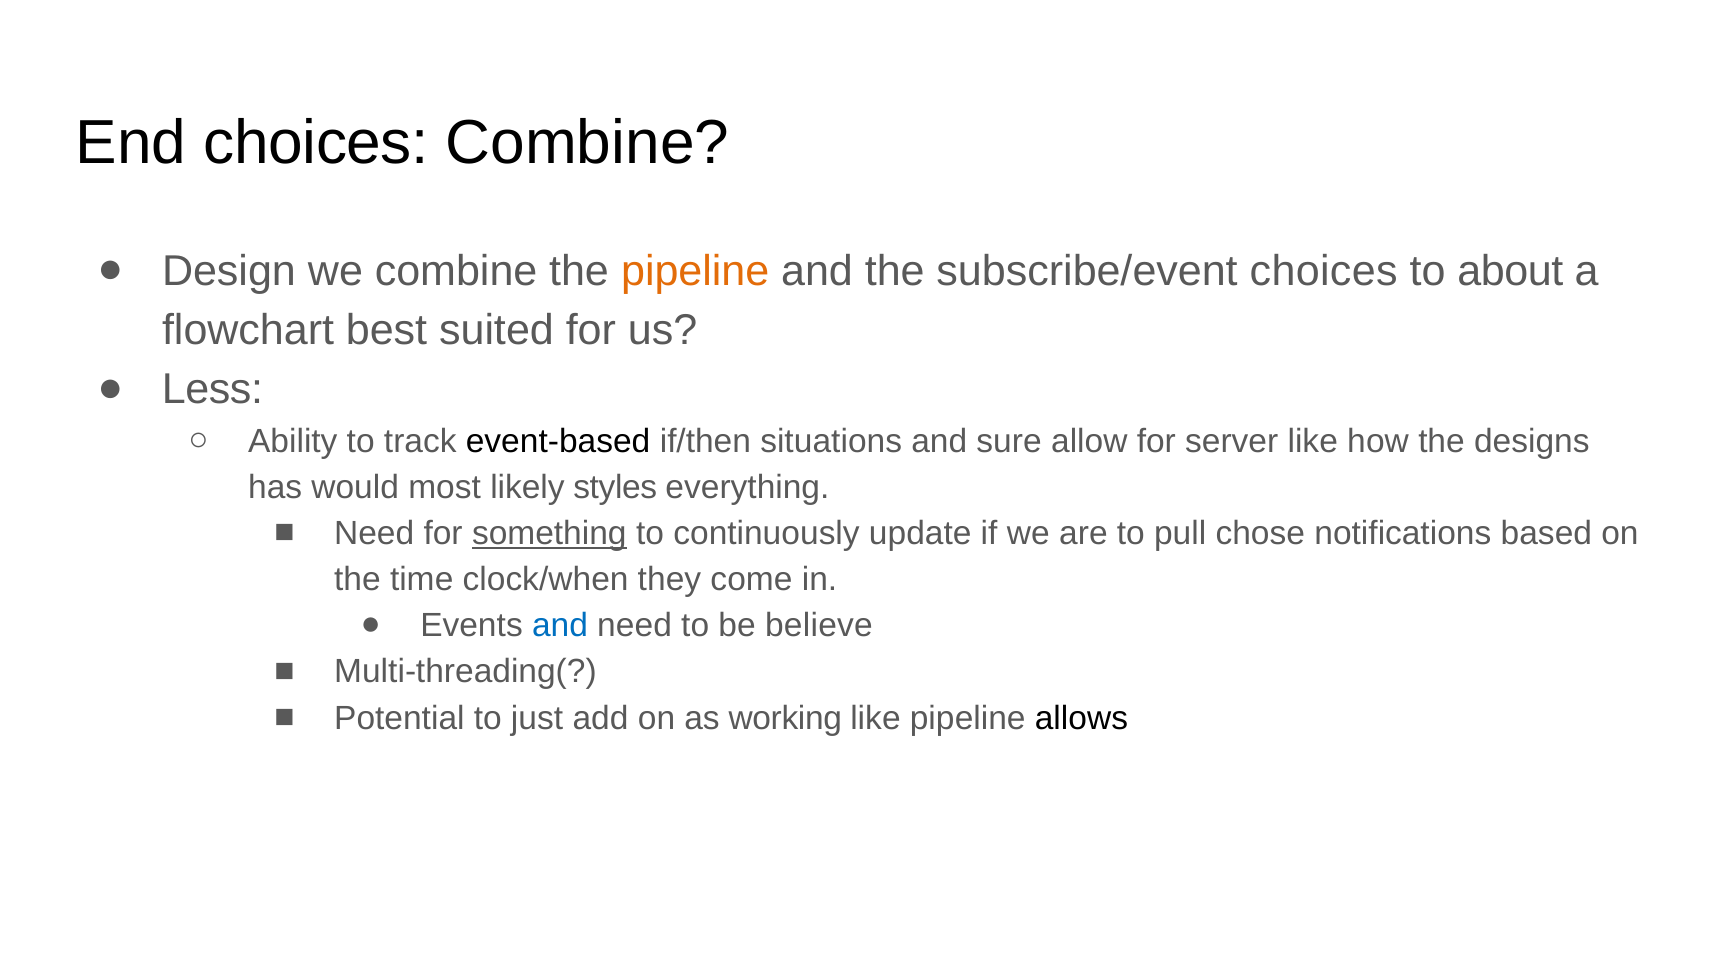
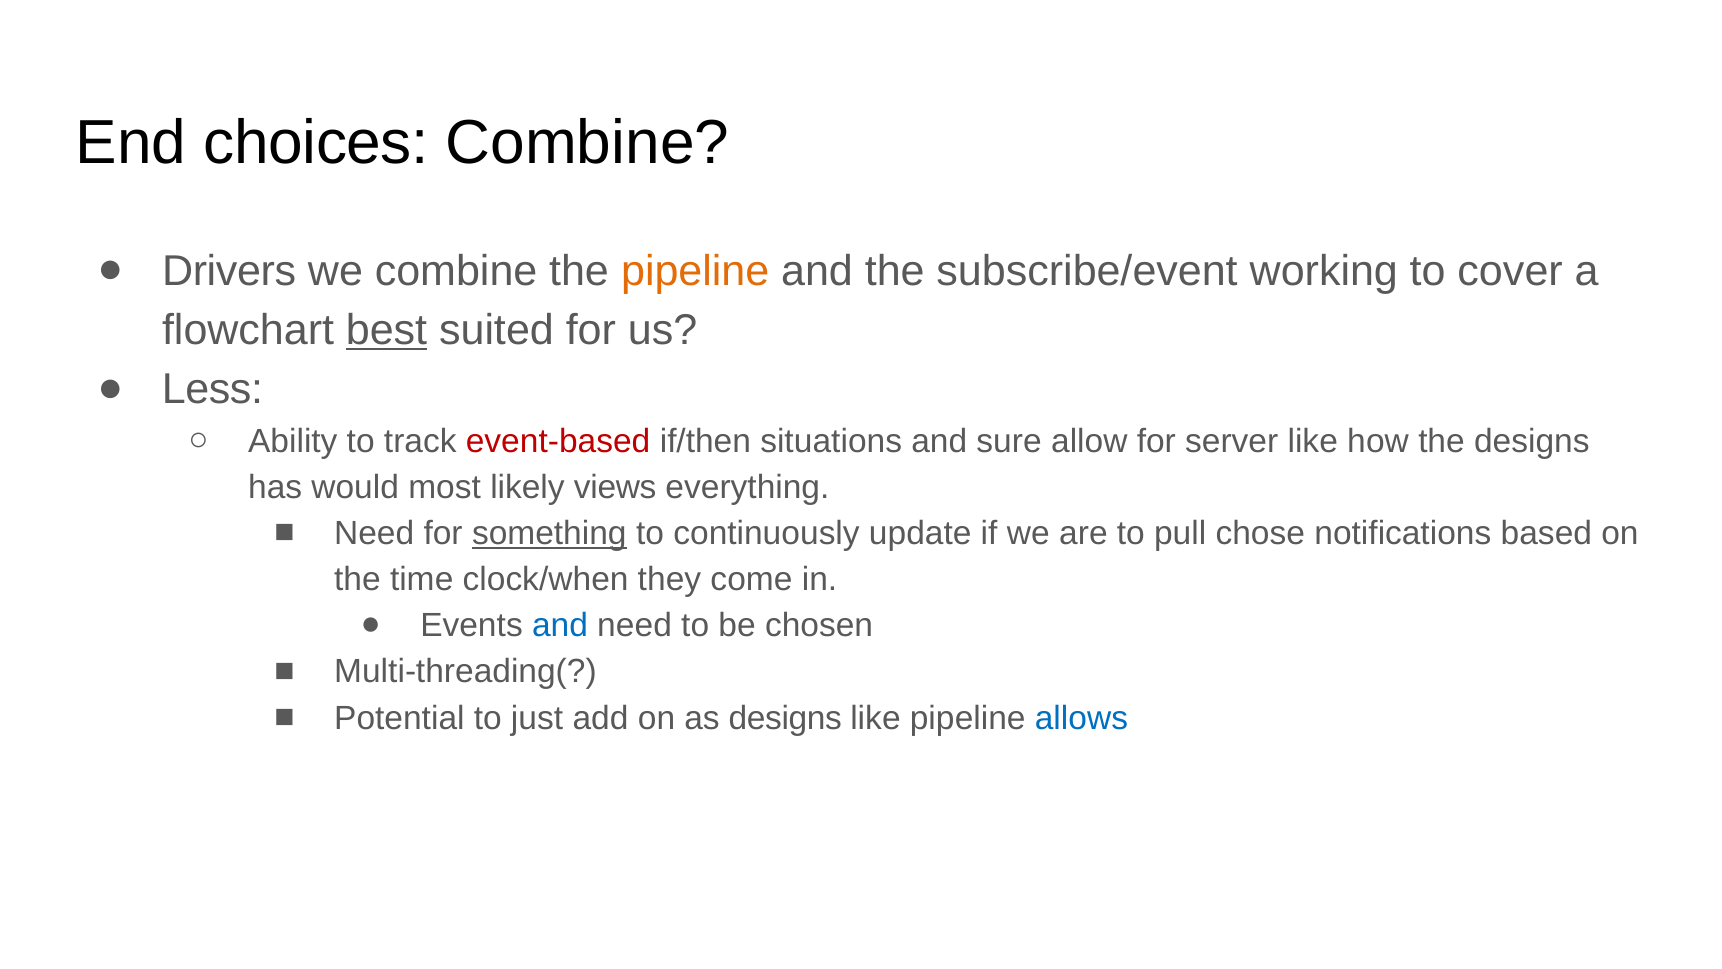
Design: Design -> Drivers (229, 271)
subscribe/event choices: choices -> working (1324, 271)
about: about -> cover (1510, 271)
best underline: none -> present (386, 330)
event-based colour: black -> red (558, 441)
styles: styles -> views (615, 487)
believe: believe -> chosen (819, 625)
as working: working -> designs (785, 718)
allows colour: black -> blue (1081, 718)
